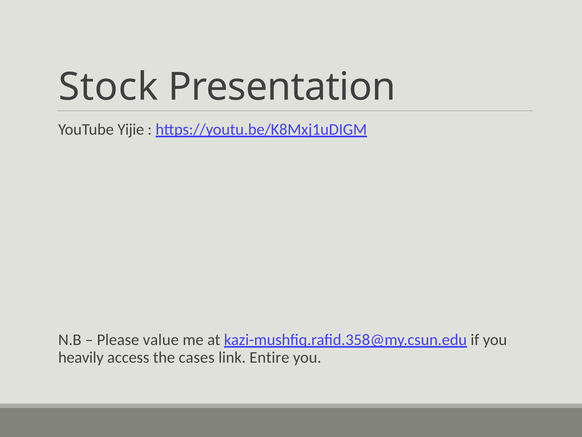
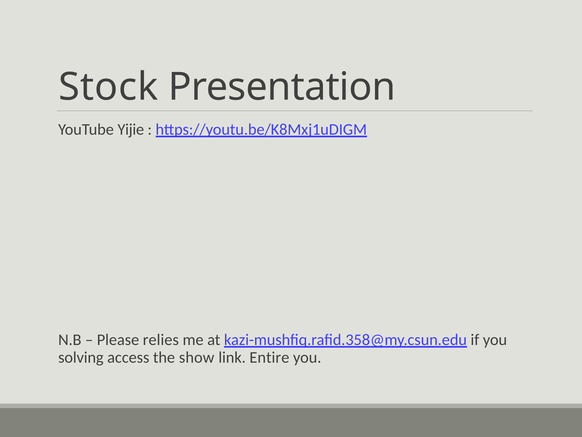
value: value -> relies (161, 339)
heavily: heavily -> solving (81, 357)
cases: cases -> show (197, 357)
